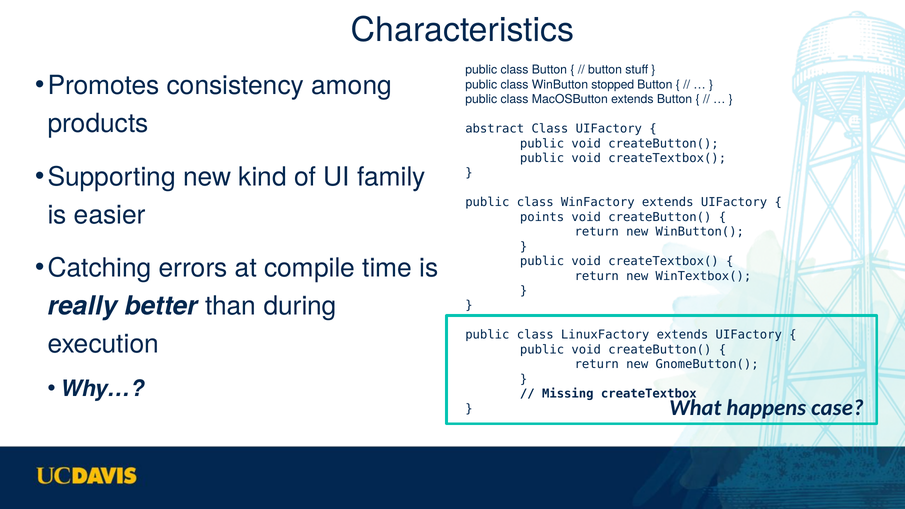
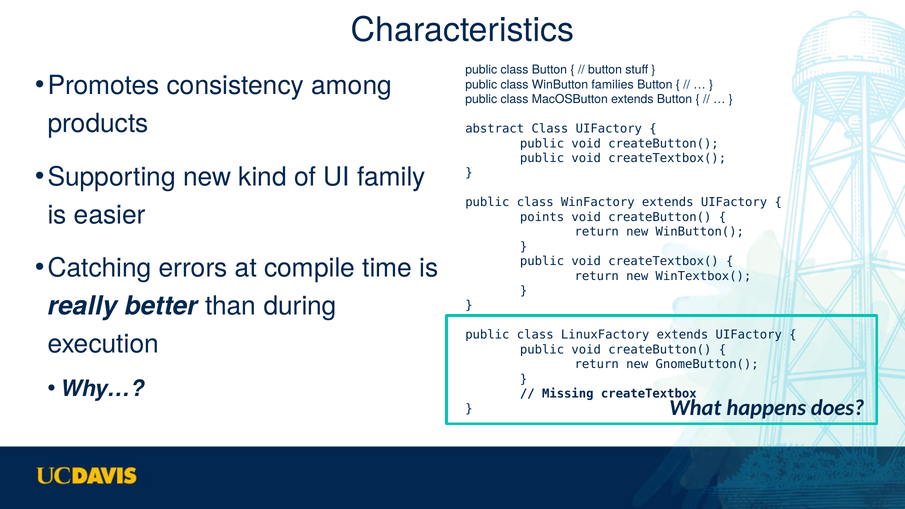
stopped: stopped -> families (613, 85)
case: case -> does (838, 408)
